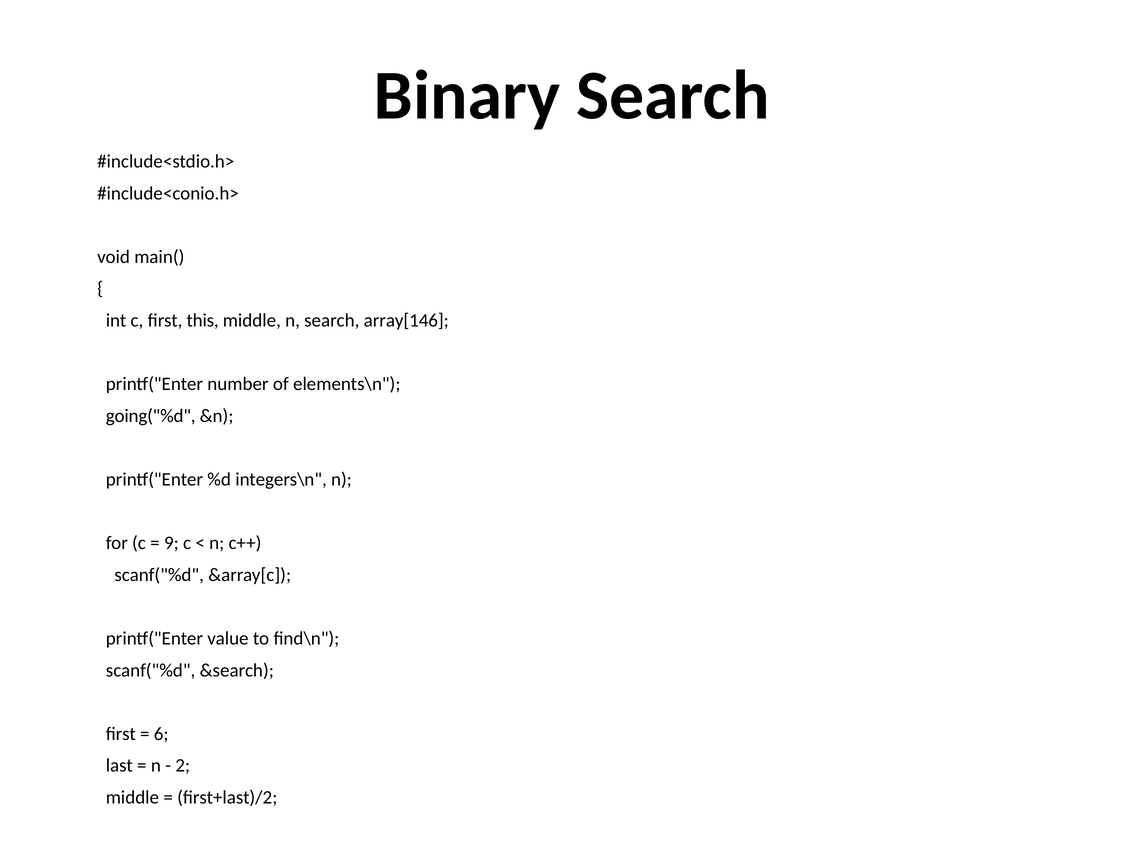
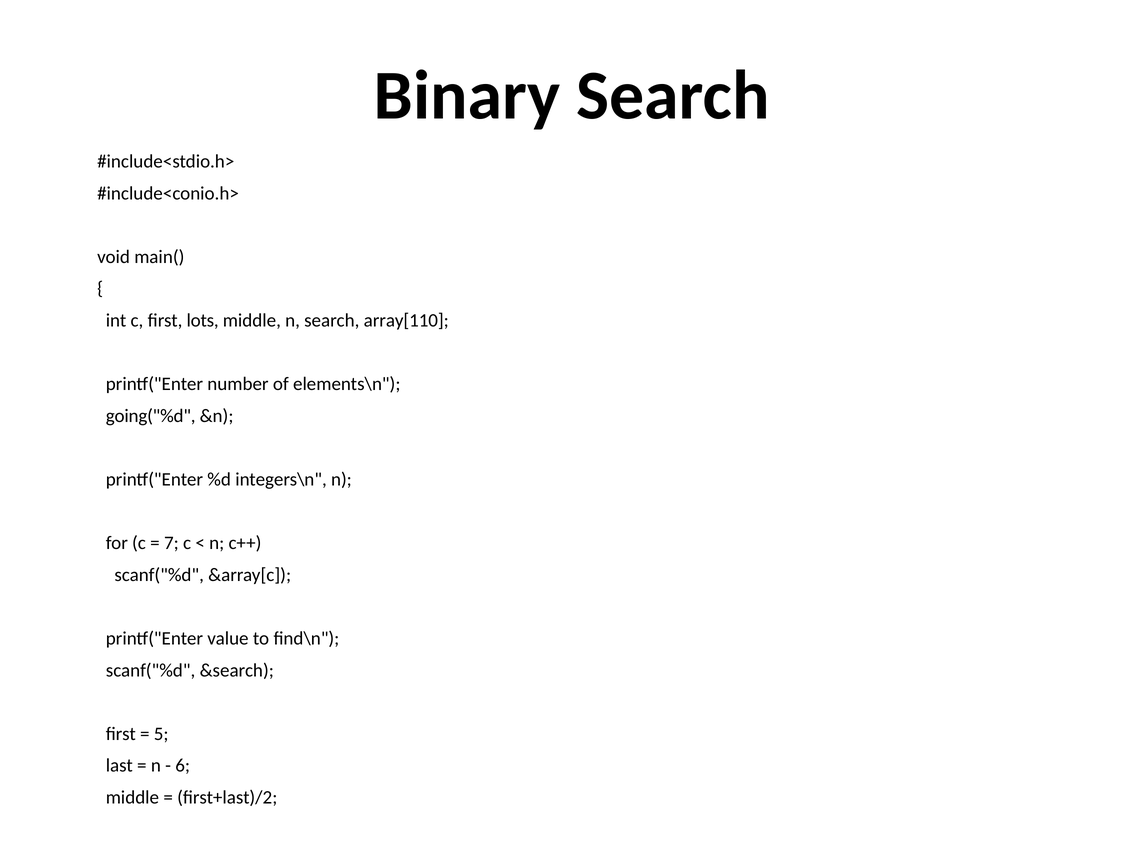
this: this -> lots (203, 320)
array[146: array[146 -> array[110 (406, 320)
9: 9 -> 7 (171, 543)
6: 6 -> 5 (161, 734)
2: 2 -> 6 (183, 766)
